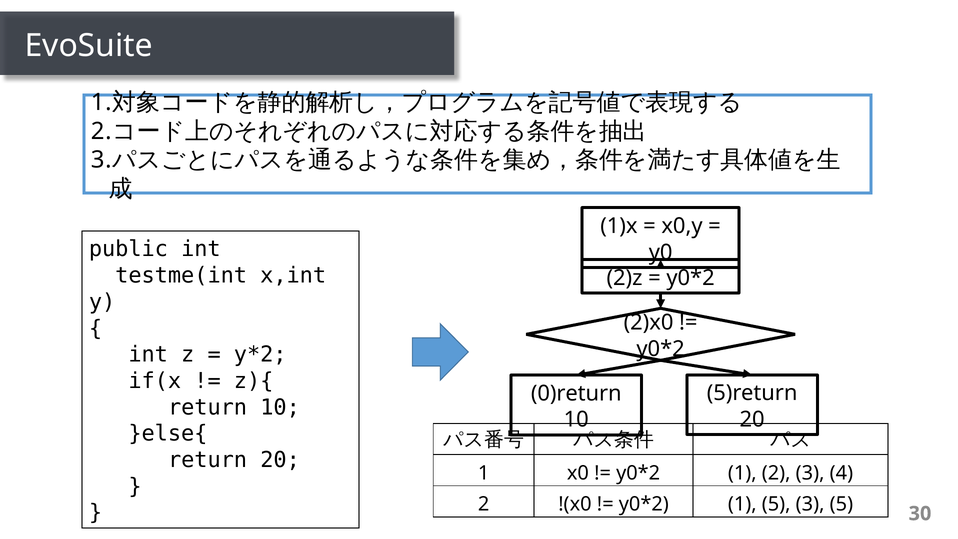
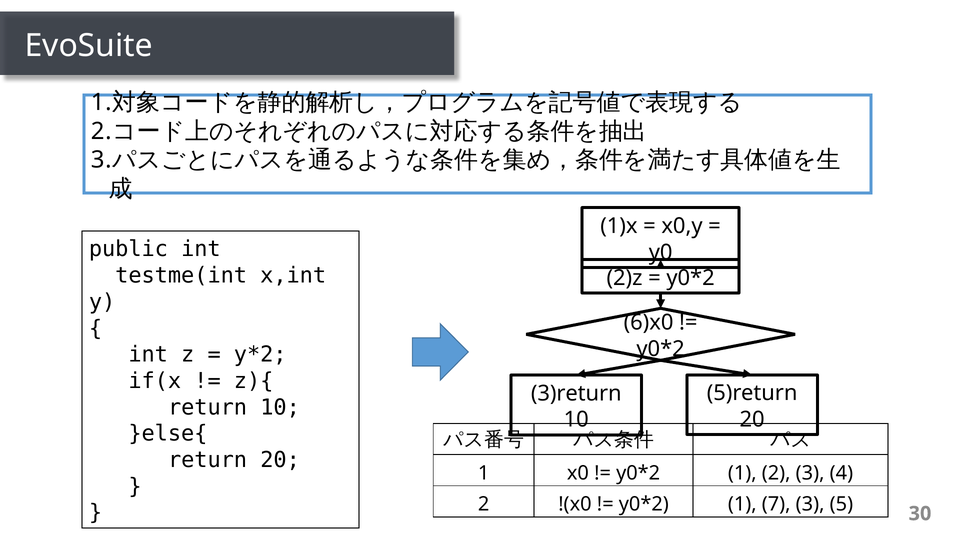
2)x0: 2)x0 -> 6)x0 (649, 323)
0)return: 0)return -> 3)return (576, 393)
1 5: 5 -> 7 (776, 504)
